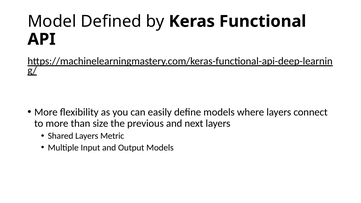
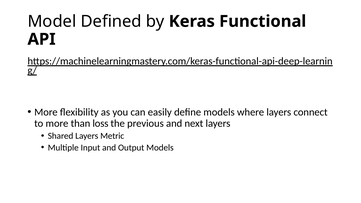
size: size -> loss (100, 124)
